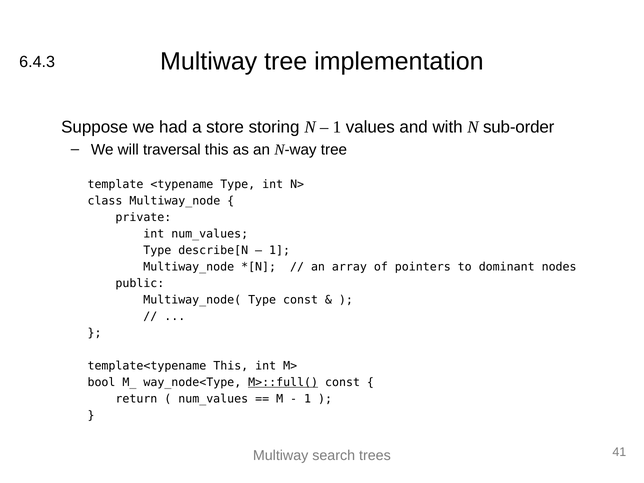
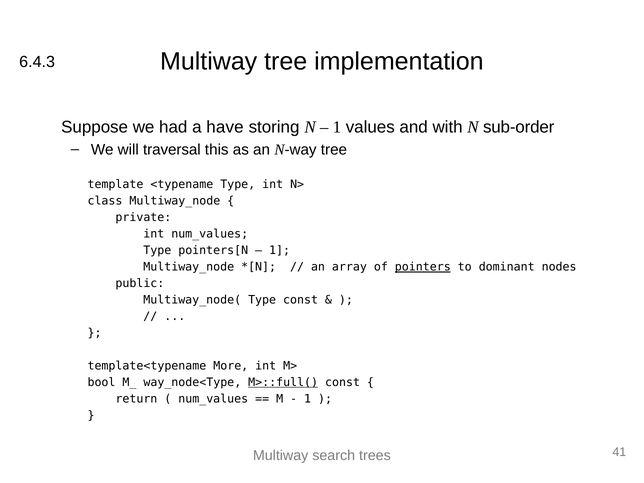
store: store -> have (225, 127)
describe[N: describe[N -> pointers[N (213, 250)
pointers underline: none -> present (423, 267)
template<typename This: This -> More (231, 366)
